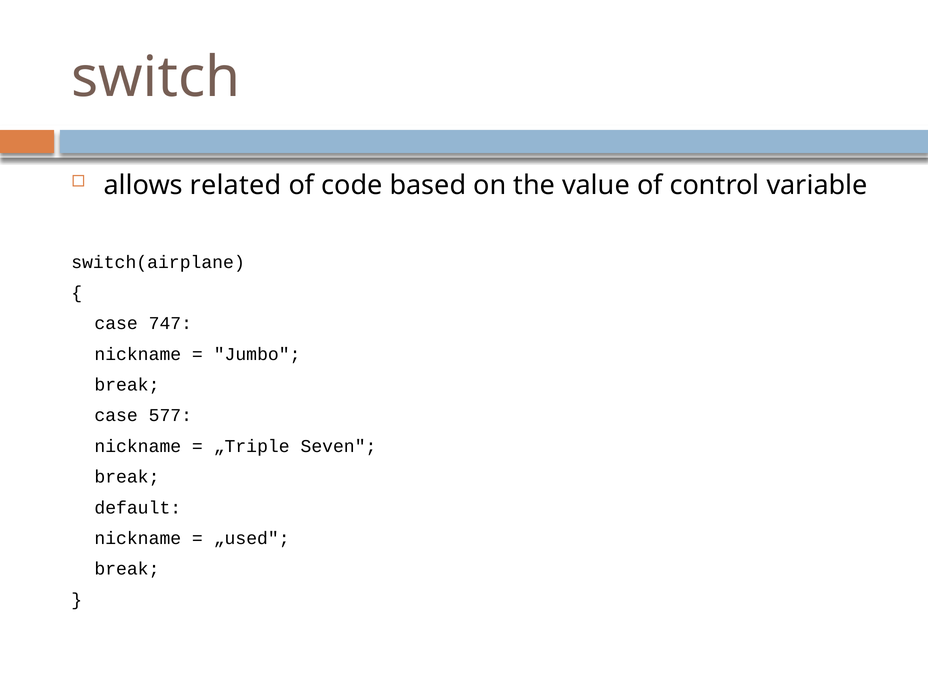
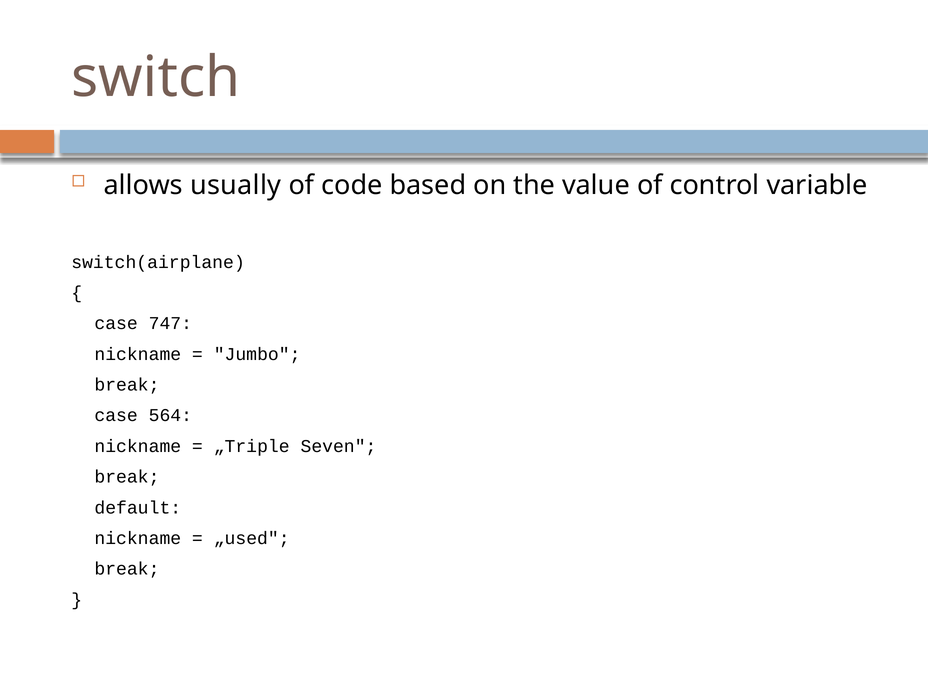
related: related -> usually (236, 185)
577: 577 -> 564 (170, 416)
